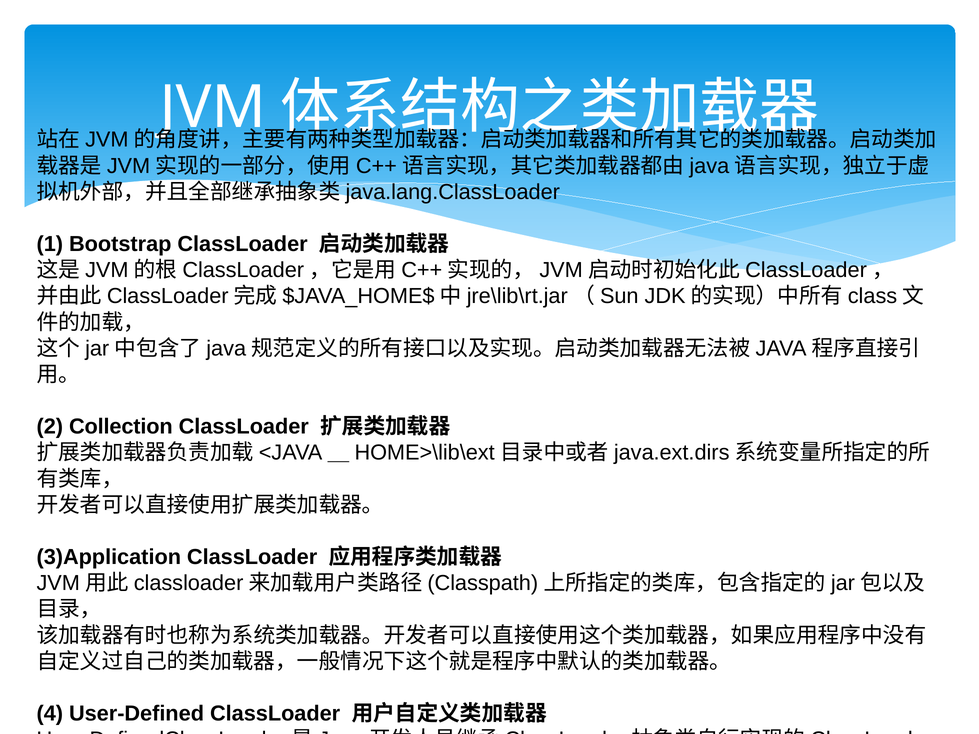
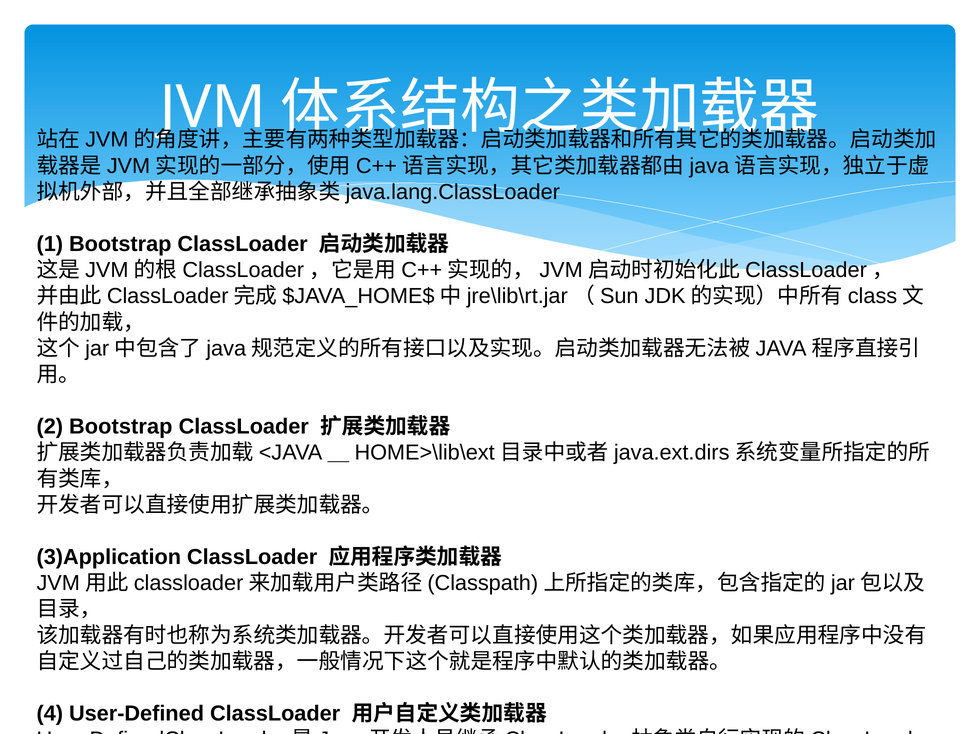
2 Collection: Collection -> Bootstrap (121, 427)
